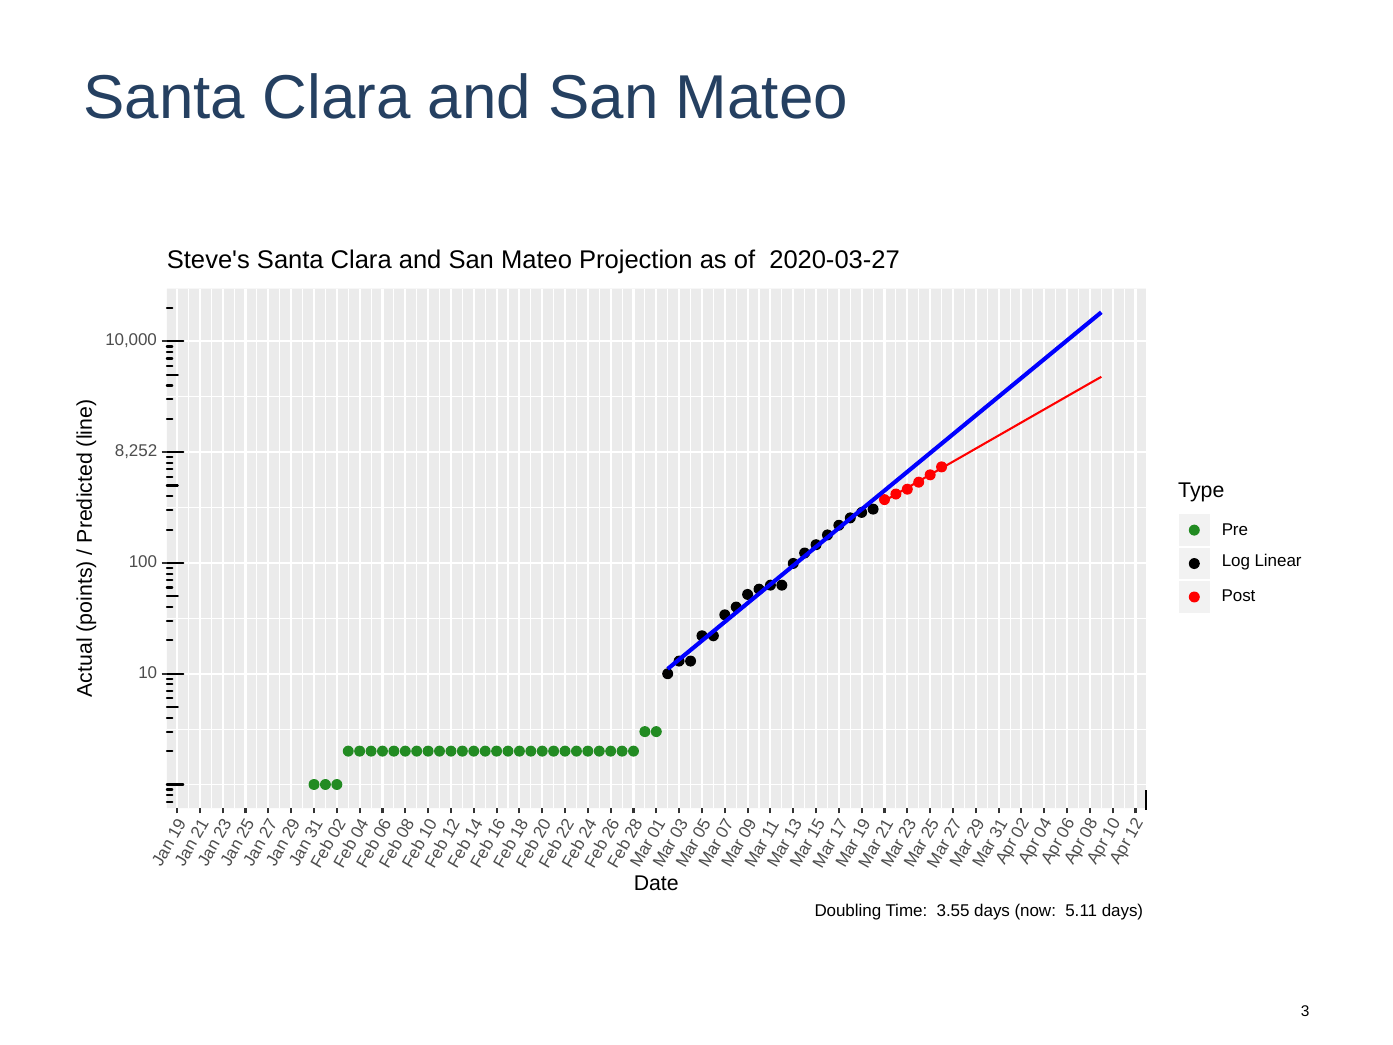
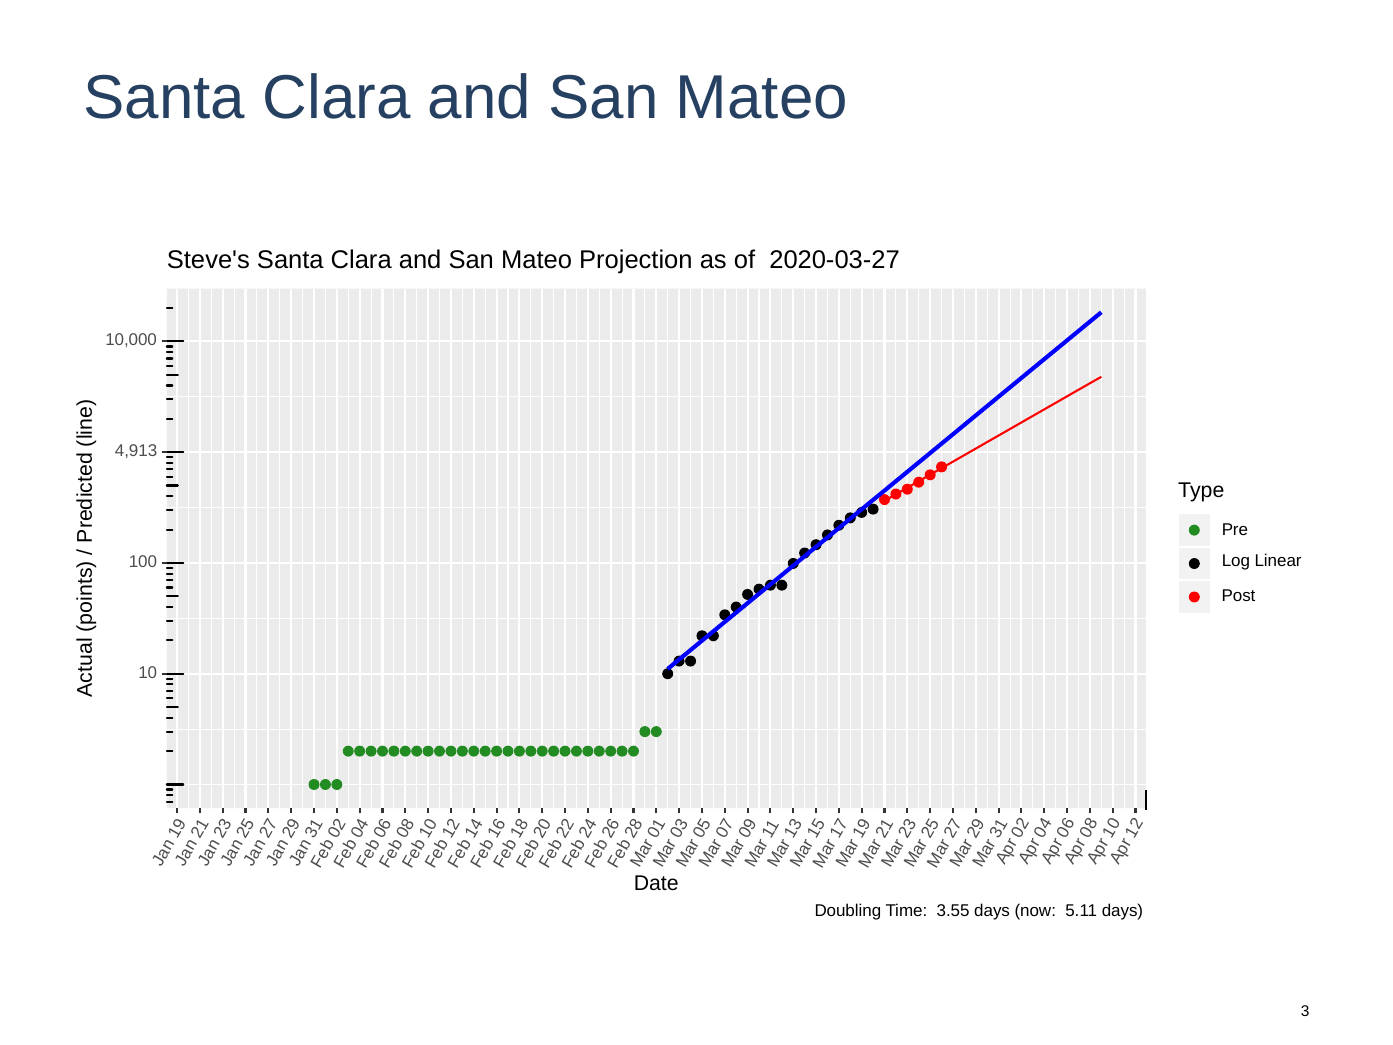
8,252: 8,252 -> 4,913 (136, 450)
